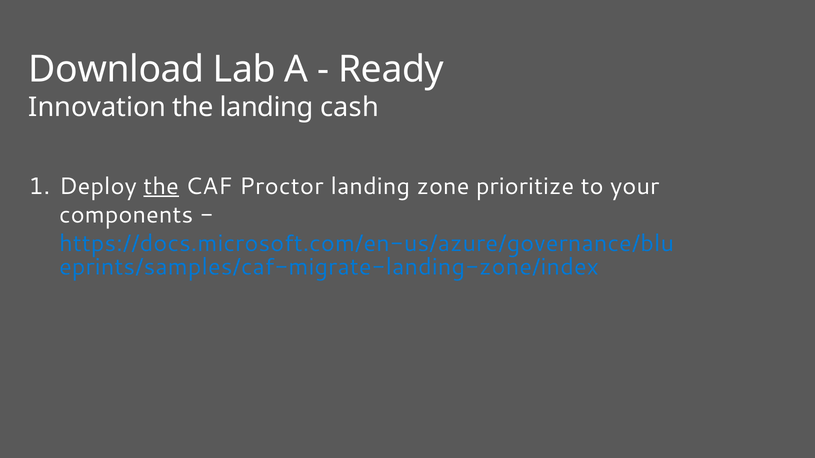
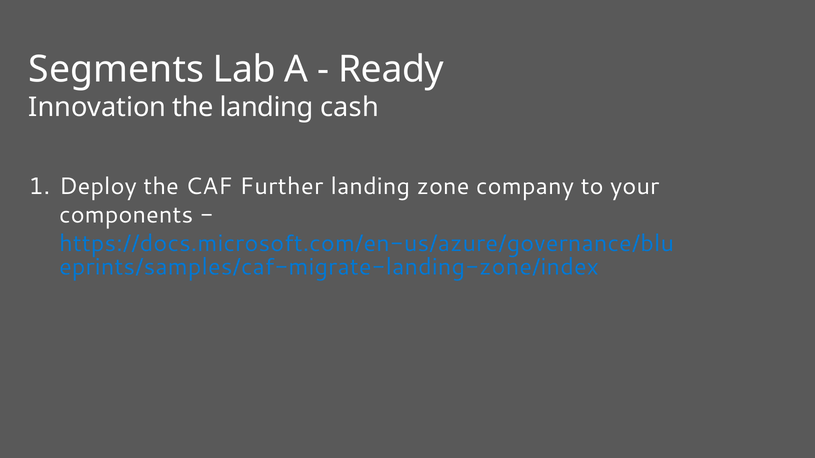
Download: Download -> Segments (116, 69)
the underline: present -> none (161, 186)
Proctor: Proctor -> Further (281, 186)
prioritize: prioritize -> company (525, 186)
